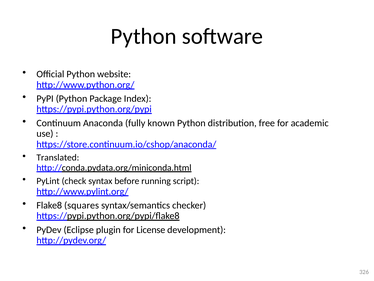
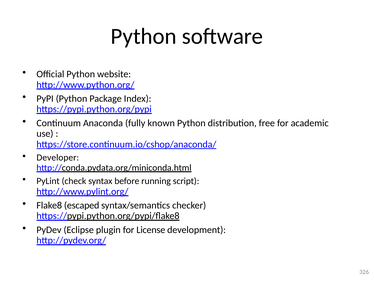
Translated: Translated -> Developer (58, 157)
squares: squares -> escaped (82, 205)
